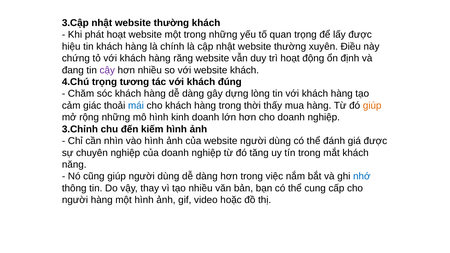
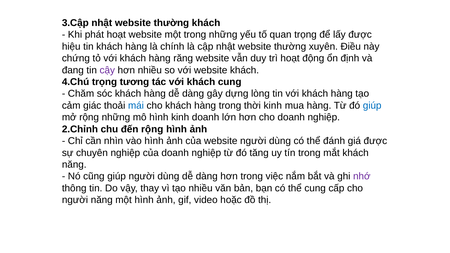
khách đúng: đúng -> cung (230, 82)
thời thấy: thấy -> kinh (273, 106)
giúp colour: orange -> blue (372, 106)
3.Chỉnh: 3.Chỉnh -> 2.Chỉnh (80, 129)
đến kiếm: kiếm -> rộng (152, 129)
nhớ colour: blue -> purple (362, 176)
người hàng: hàng -> năng (102, 200)
